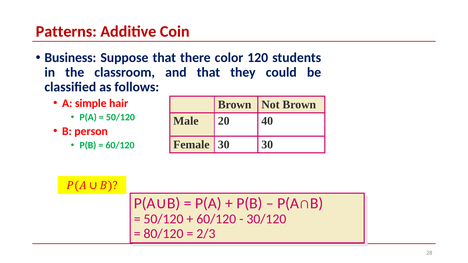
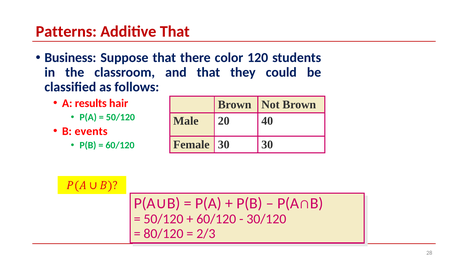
Additive Coin: Coin -> That (175, 32)
simple: simple -> results (91, 103)
person: person -> events (91, 131)
